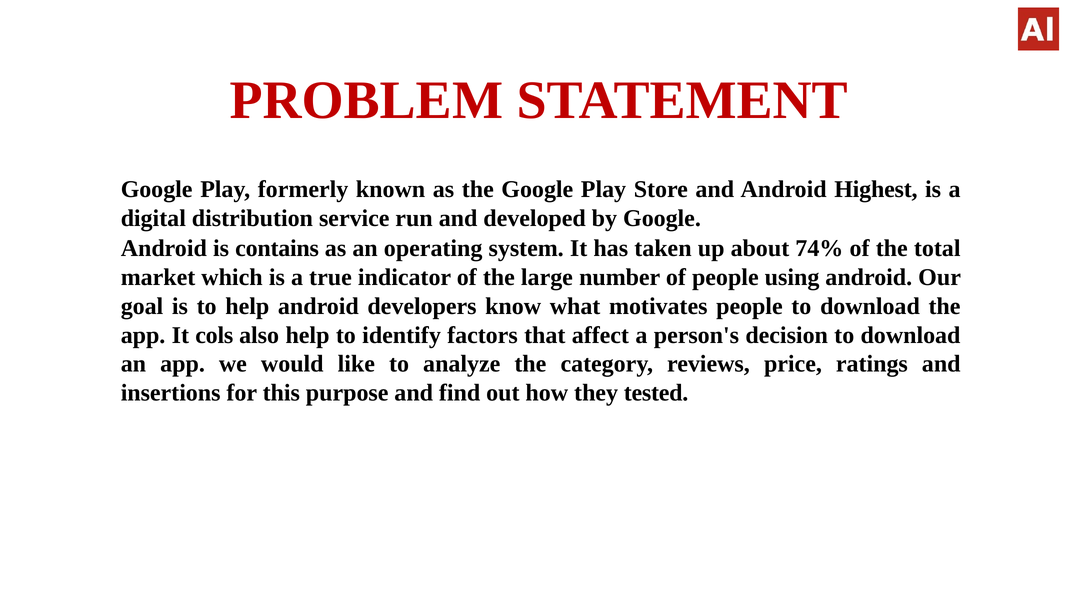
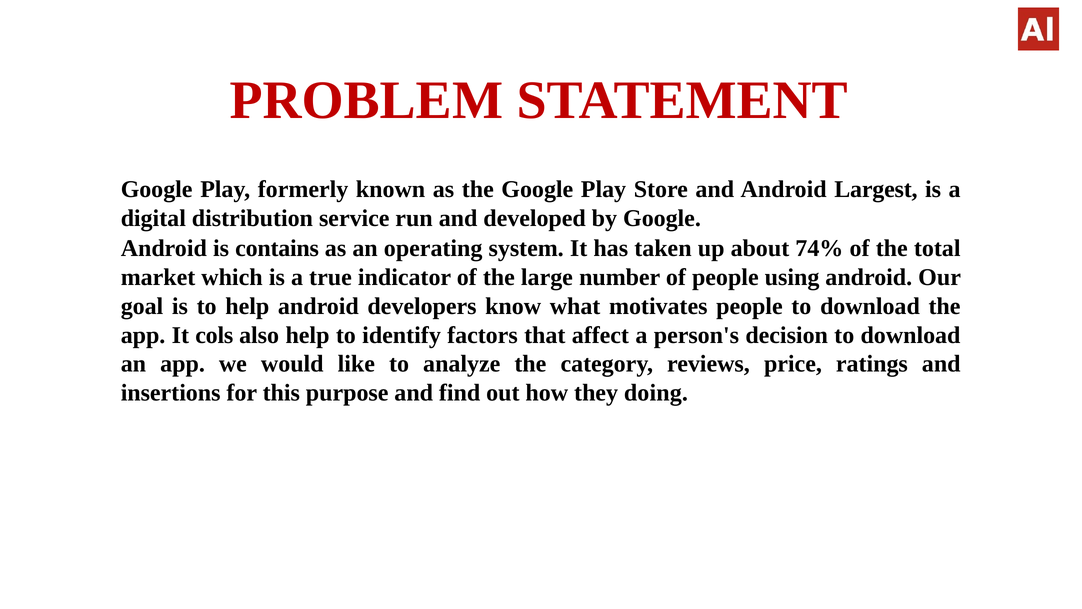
Highest: Highest -> Largest (876, 189)
tested: tested -> doing (656, 393)
